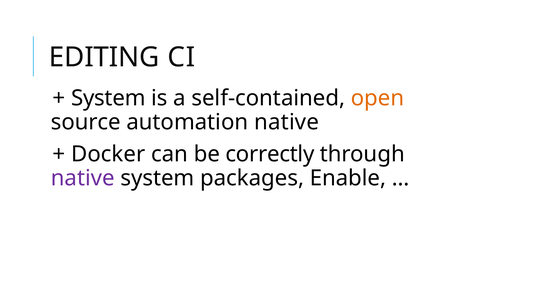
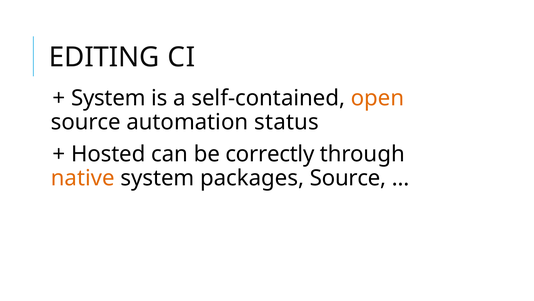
automation native: native -> status (287, 122)
Docker: Docker -> Hosted (108, 154)
native colour: purple -> orange (83, 178)
packages Enable: Enable -> Source (348, 178)
